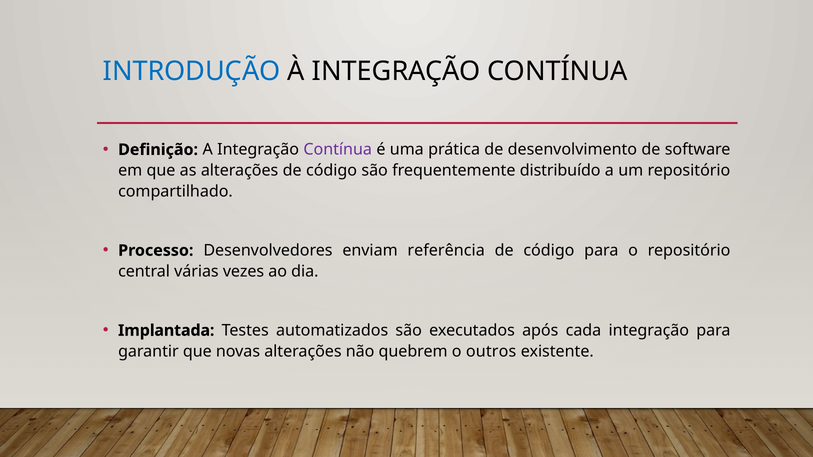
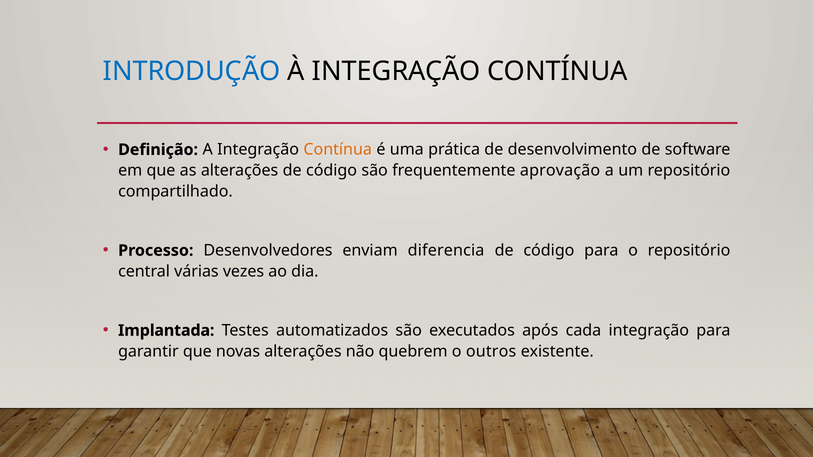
Contínua colour: purple -> orange (338, 150)
distribuído: distribuído -> aprovação (560, 171)
referência: referência -> diferencia (446, 251)
